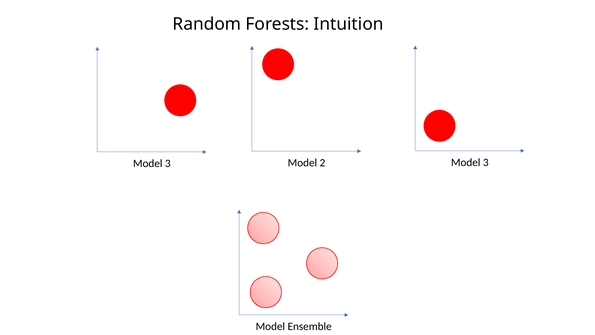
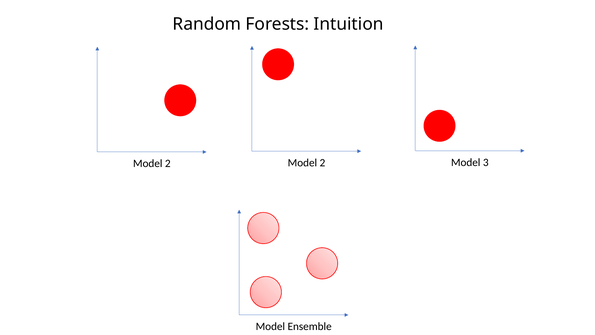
3: 3 -> 2 (168, 163)
